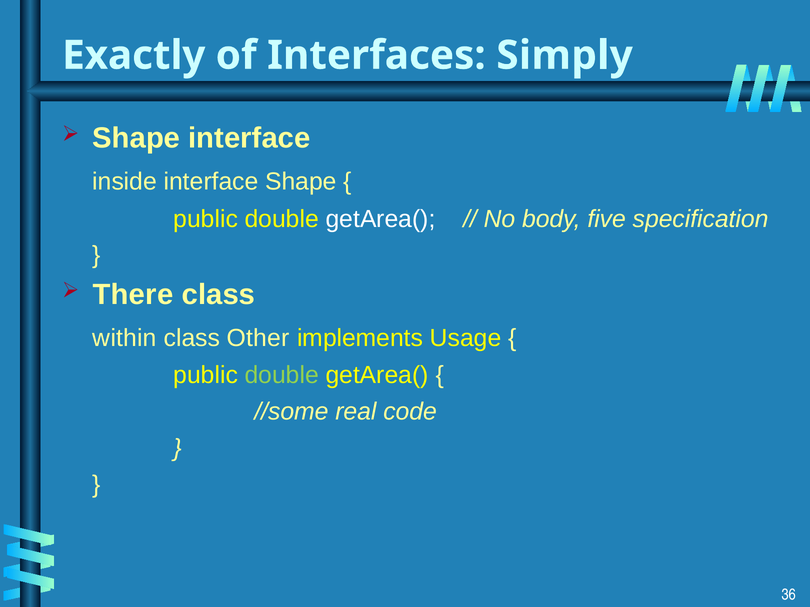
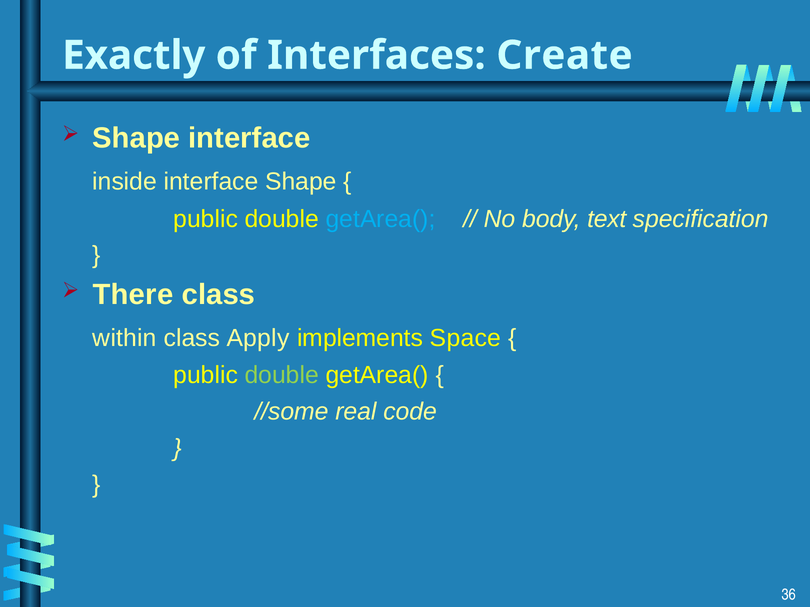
Simply: Simply -> Create (565, 55)
getArea( colour: white -> light blue (381, 219)
five: five -> text (607, 219)
Other: Other -> Apply (258, 338)
Usage: Usage -> Space (465, 338)
